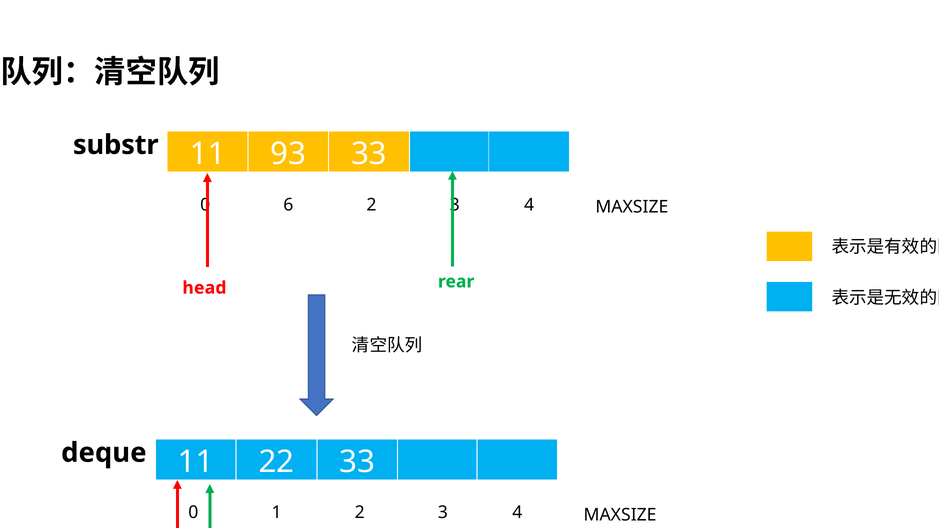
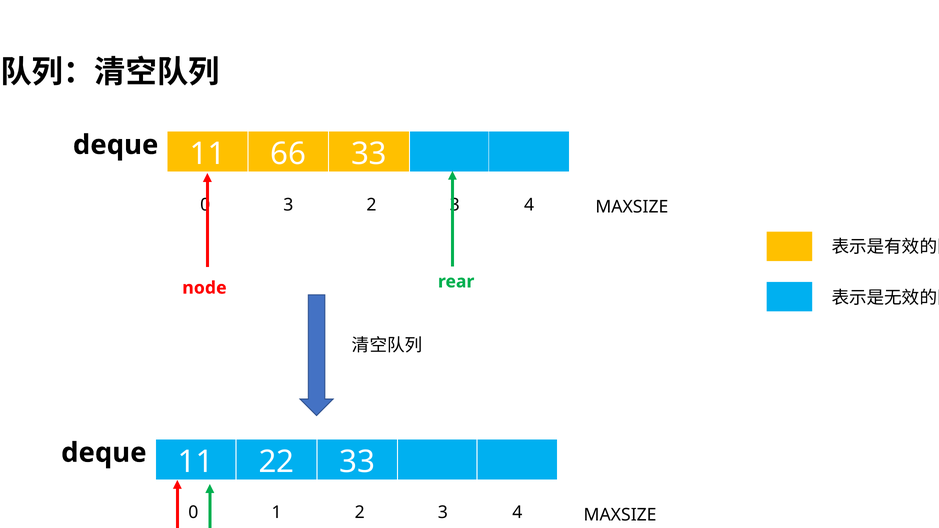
substr: substr -> deque (116, 145)
93: 93 -> 66 (288, 154)
6: 6 -> 3 (288, 205)
head: head -> node (204, 288)
